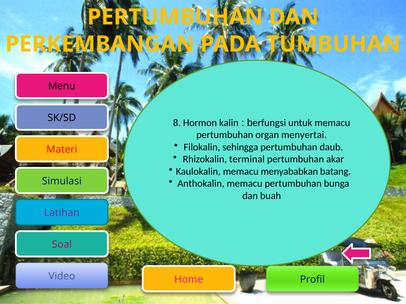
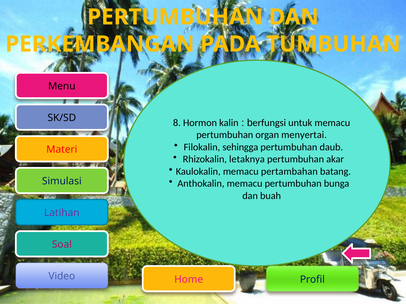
terminal: terminal -> letaknya (247, 160)
menyababkan: menyababkan -> pertambahan (289, 172)
